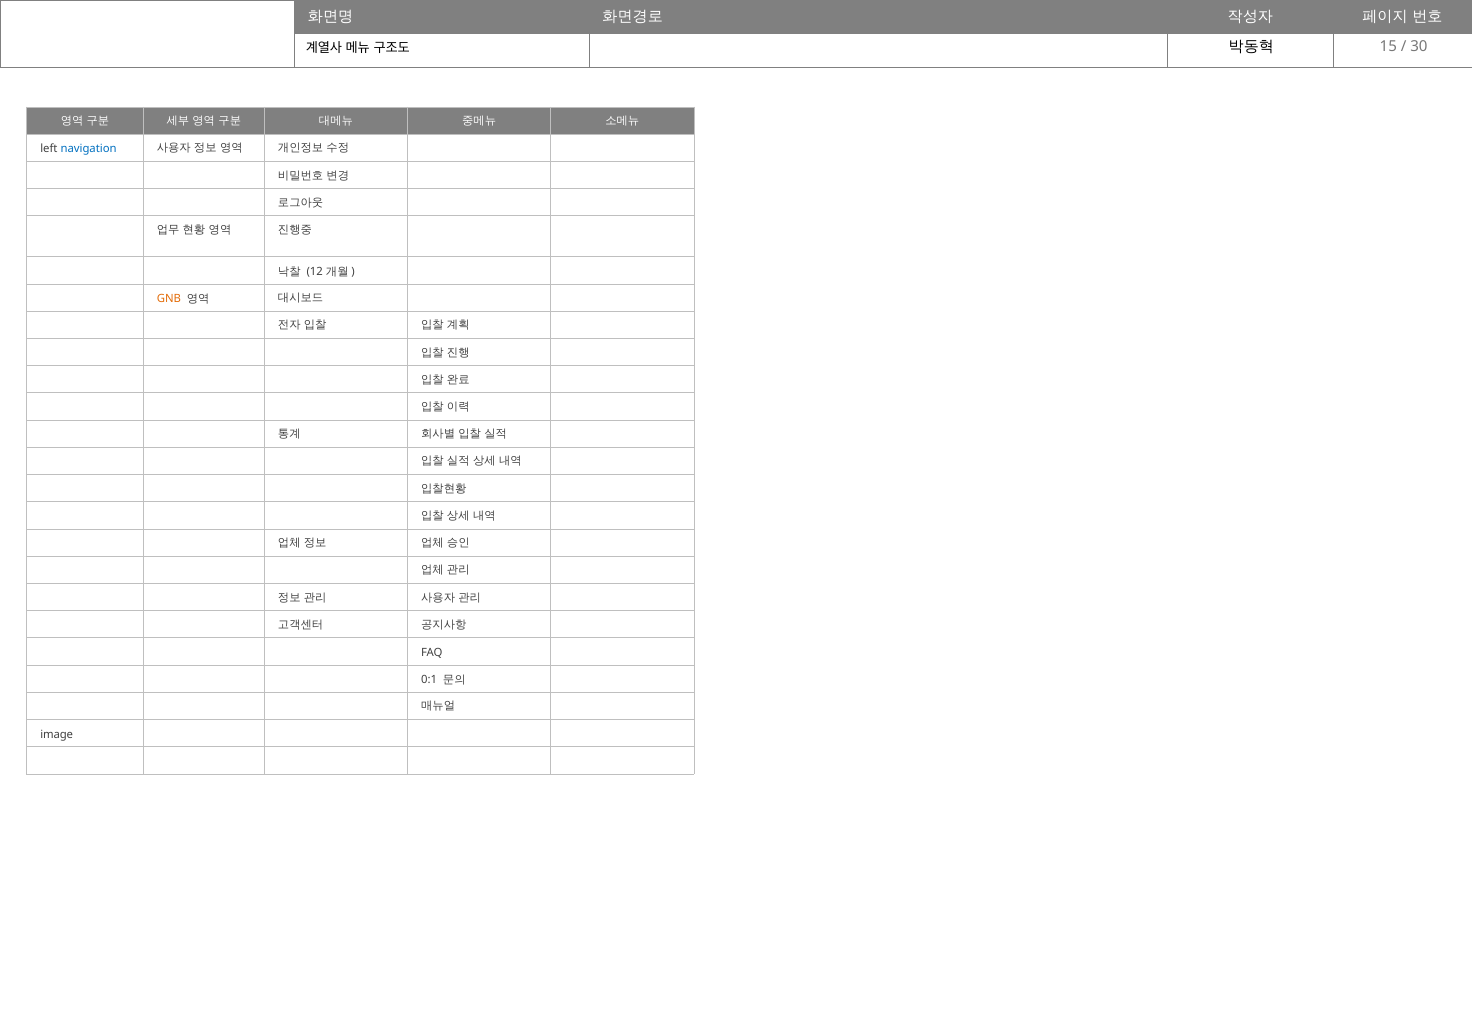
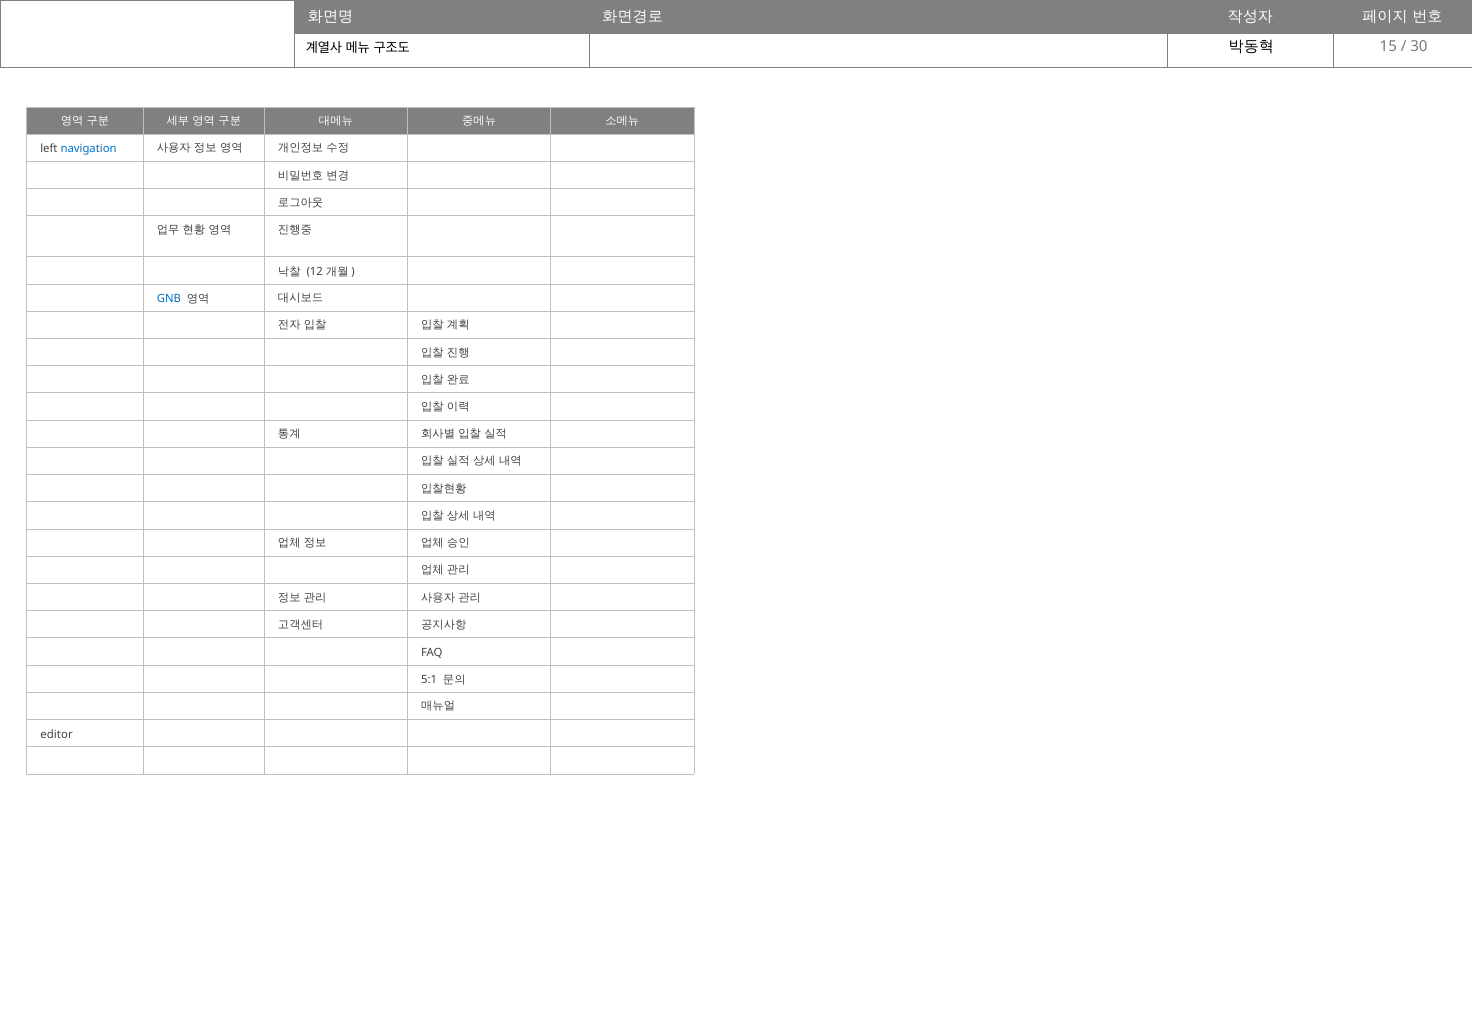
GNB colour: orange -> blue (169, 299)
0:1: 0:1 -> 5:1 (429, 680)
image: image -> editor (57, 735)
